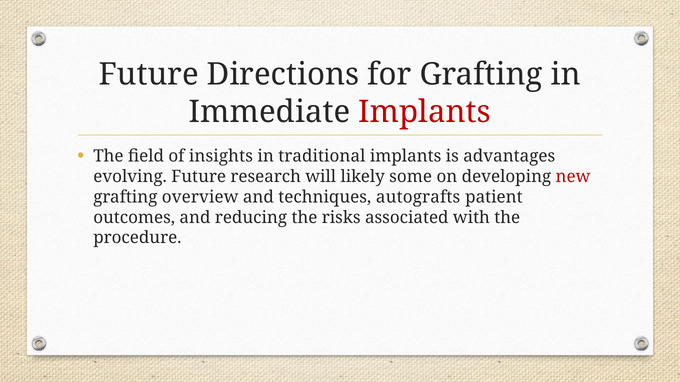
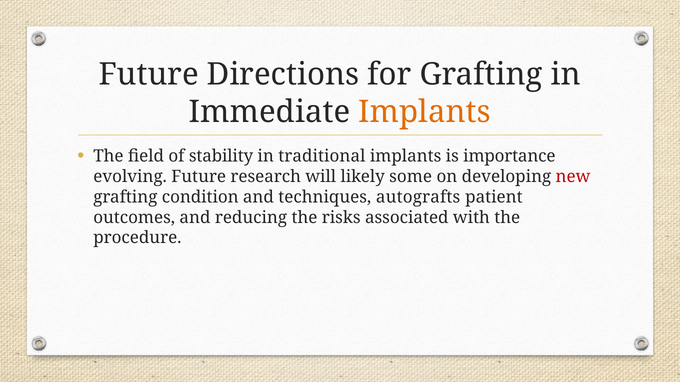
Implants colour: red -> orange (425, 112)
insights: insights -> stability (221, 157)
advantages: advantages -> importance (509, 157)
overview: overview -> condition (200, 197)
